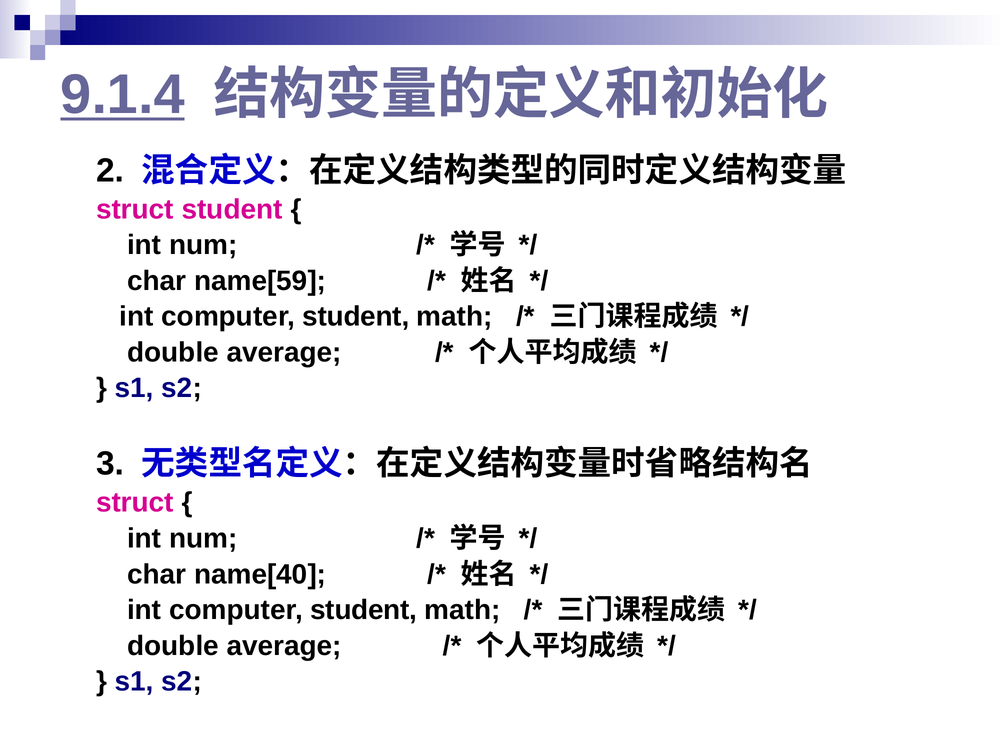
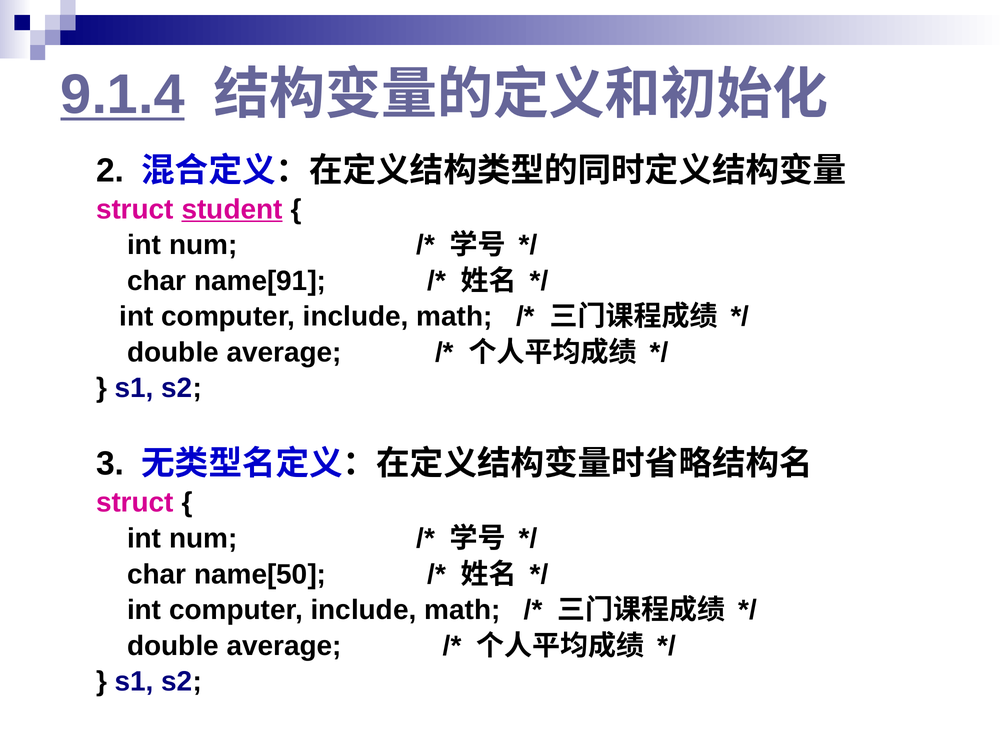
student underline: none -> present (232, 209)
name[59: name[59 -> name[91 (260, 281)
student: student -> include (356, 317)
name[40: name[40 -> name[50 (260, 575)
student: student -> include (363, 610)
